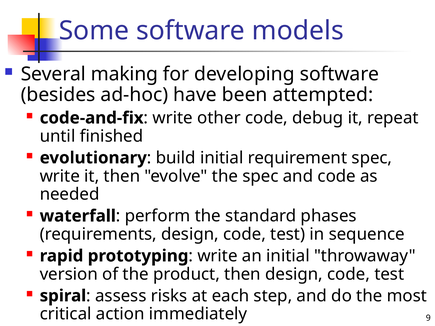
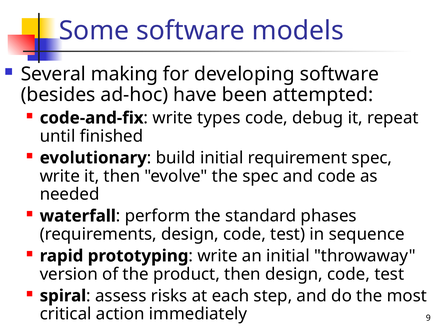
other: other -> types (219, 118)
